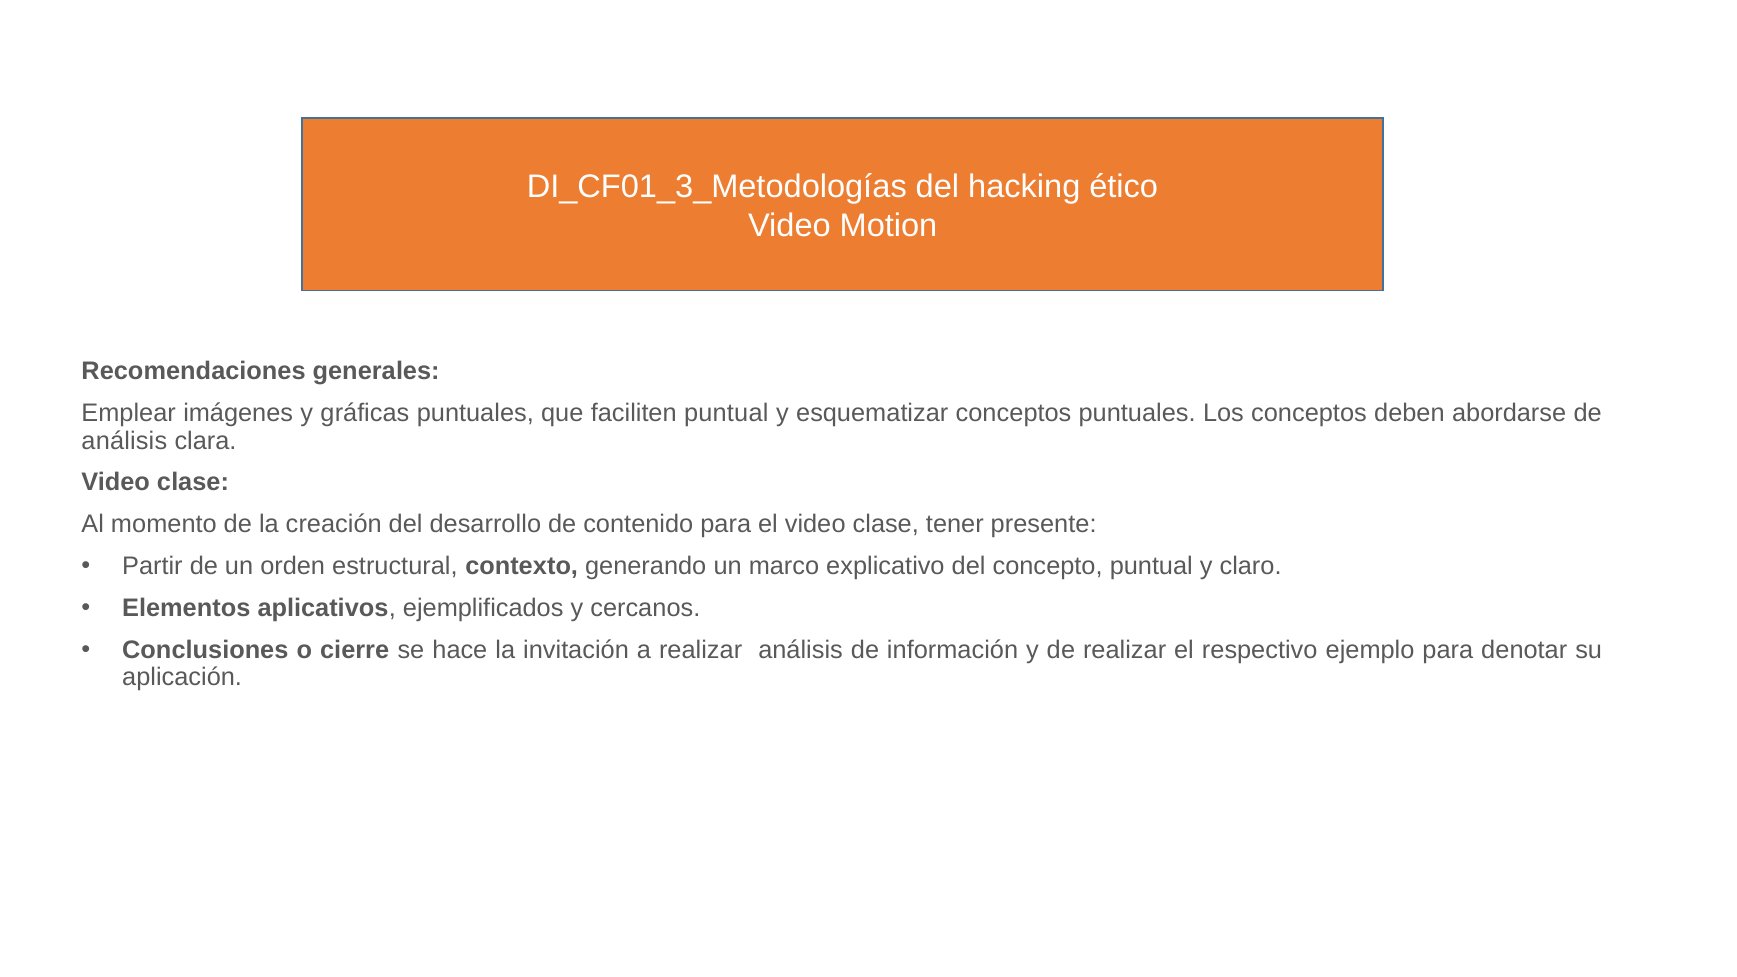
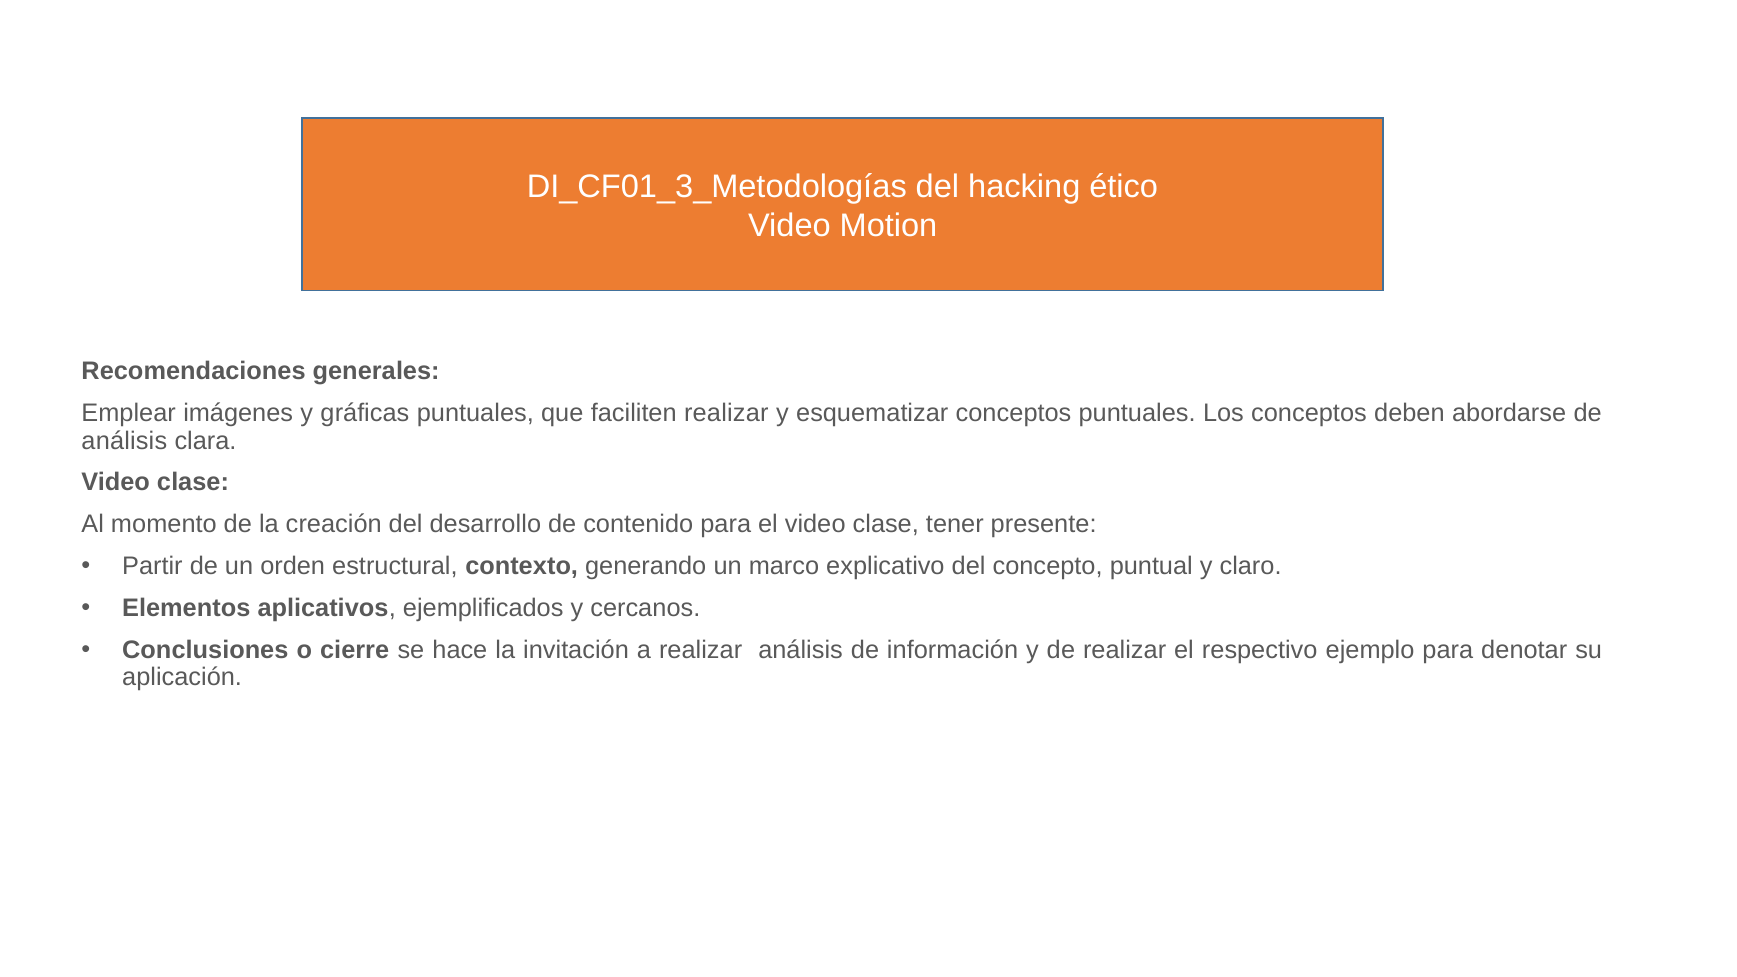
faciliten puntual: puntual -> realizar (726, 413)
